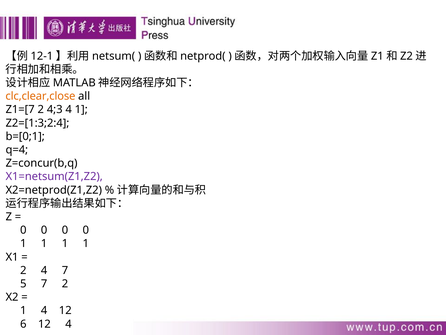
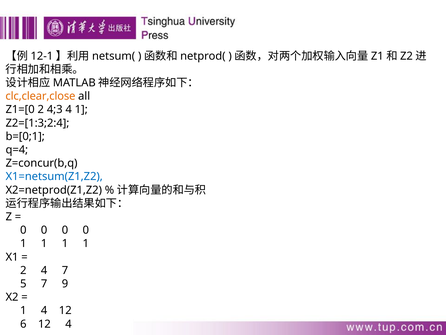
Z1=[7: Z1=[7 -> Z1=[0 (20, 109)
X1=netsum(Z1,Z2 colour: purple -> blue (54, 176)
7 2: 2 -> 9 (65, 283)
